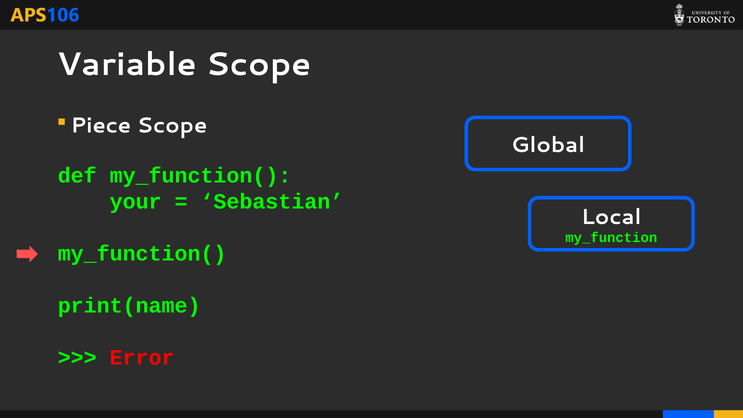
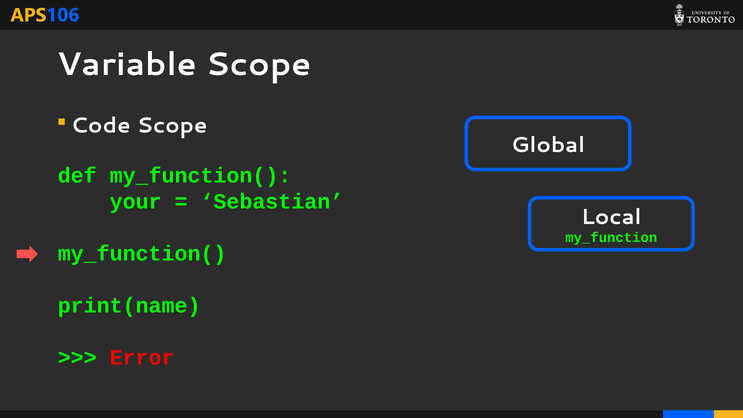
Piece: Piece -> Code (101, 126)
